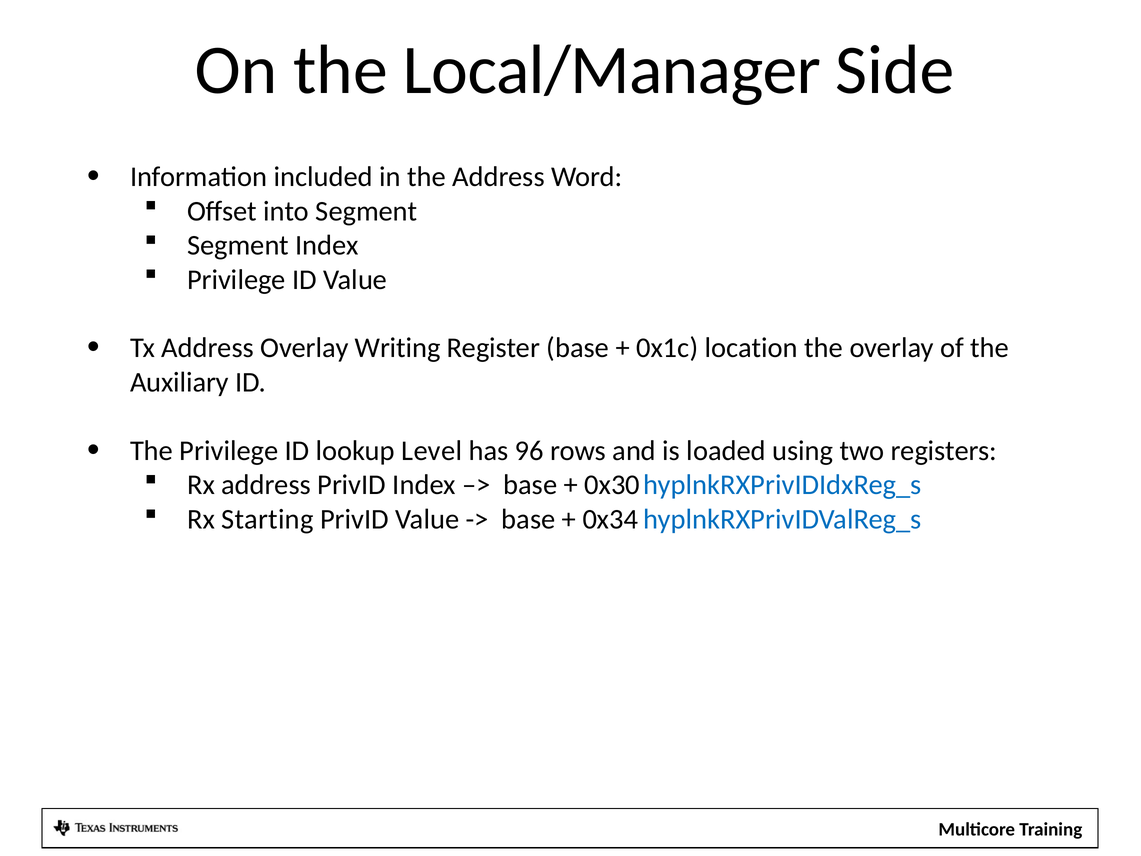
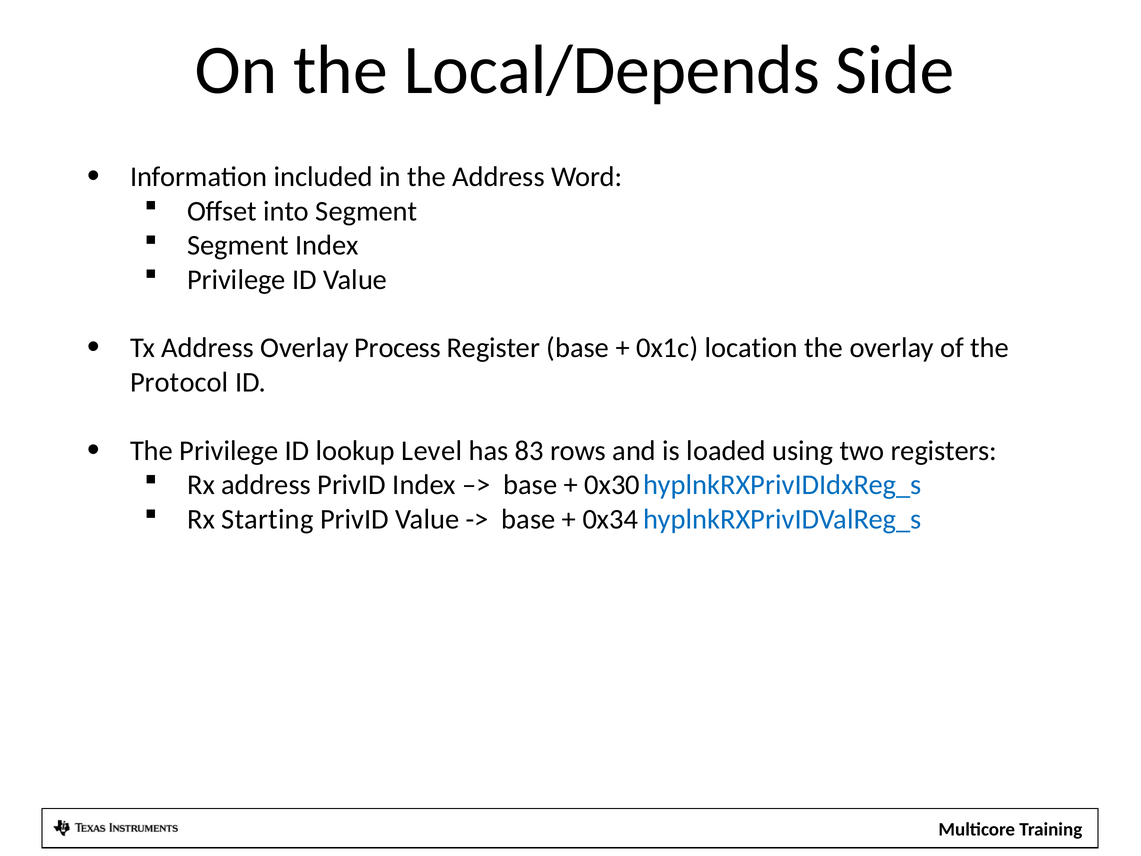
Local/Manager: Local/Manager -> Local/Depends (612, 70)
Writing: Writing -> Process (398, 348)
Auxiliary: Auxiliary -> Protocol (179, 382)
96: 96 -> 83 (529, 451)
